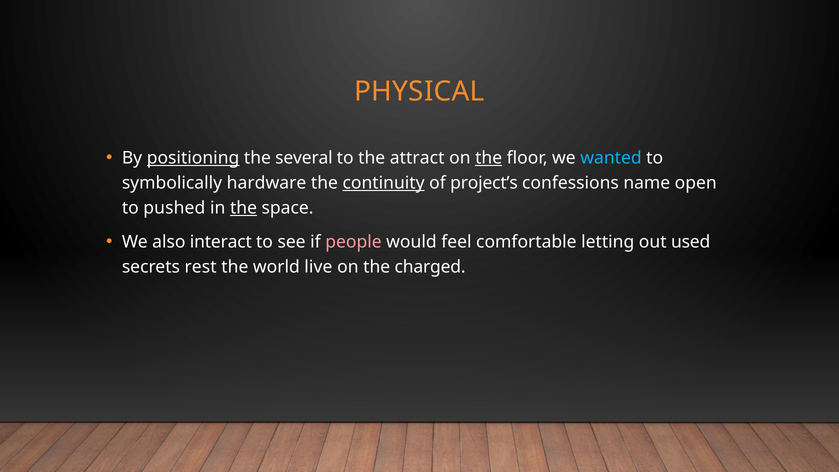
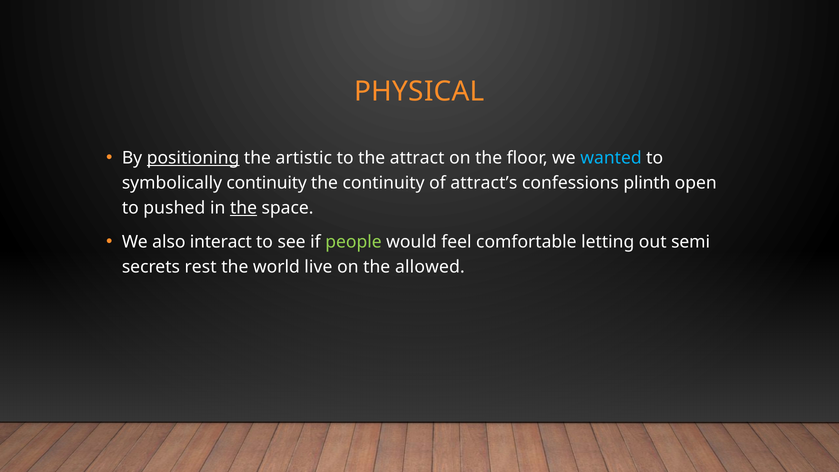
several: several -> artistic (304, 158)
the underline: present -> none (489, 158)
symbolically hardware: hardware -> continuity (267, 183)
continuity underline: present -> none (384, 183)
project’s: project’s -> attract’s (484, 183)
name: name -> plinth (647, 183)
people colour: pink -> light green (353, 242)
used: used -> semi (691, 242)
charged: charged -> allowed (430, 267)
